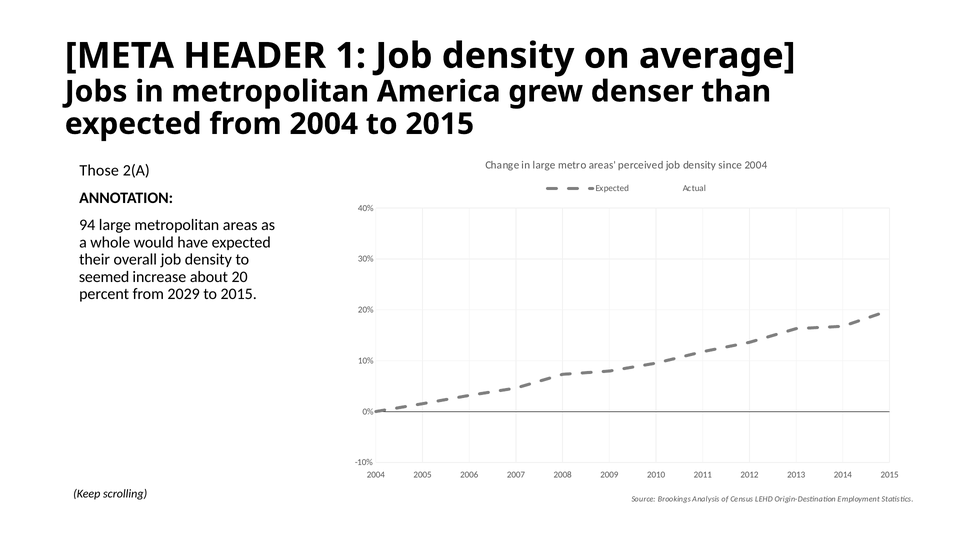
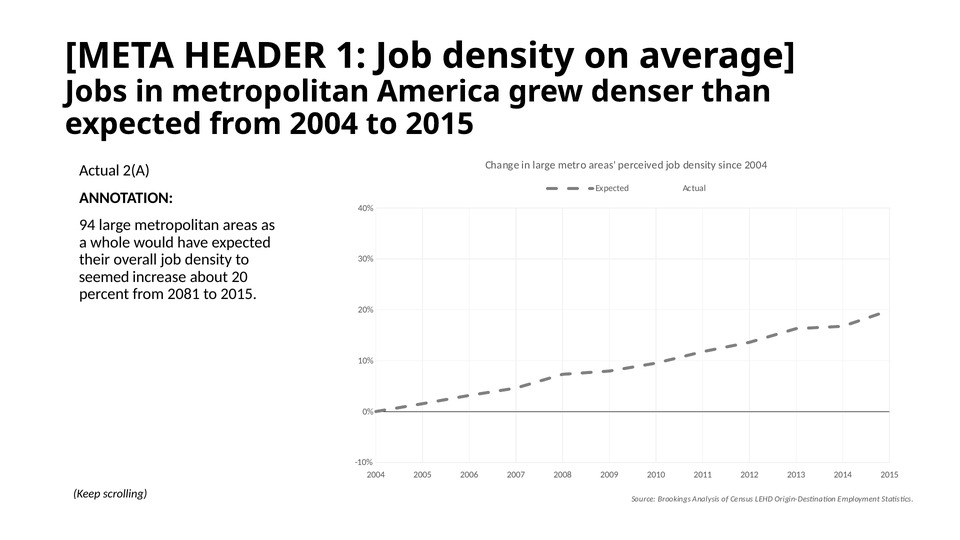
Those: Those -> Actual (99, 171)
2029: 2029 -> 2081 (184, 294)
